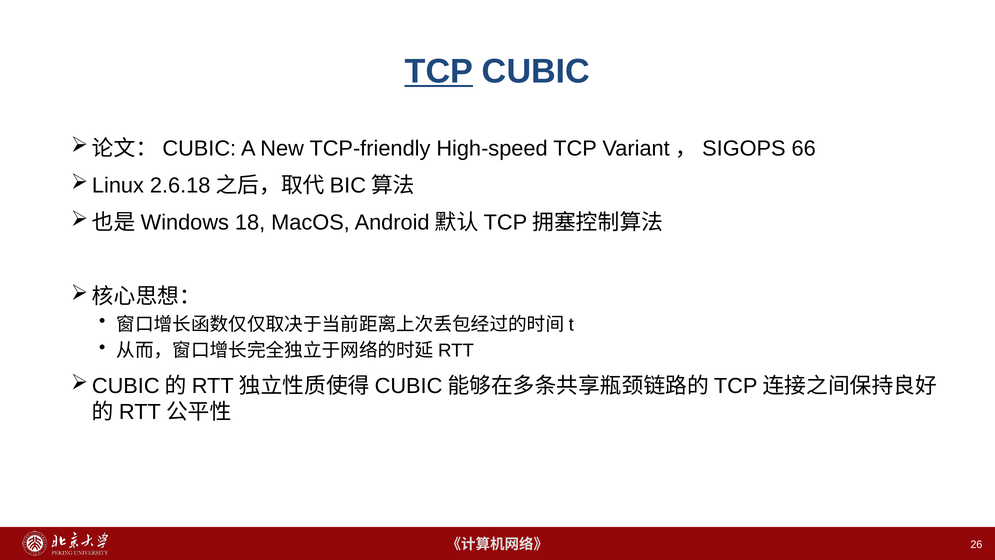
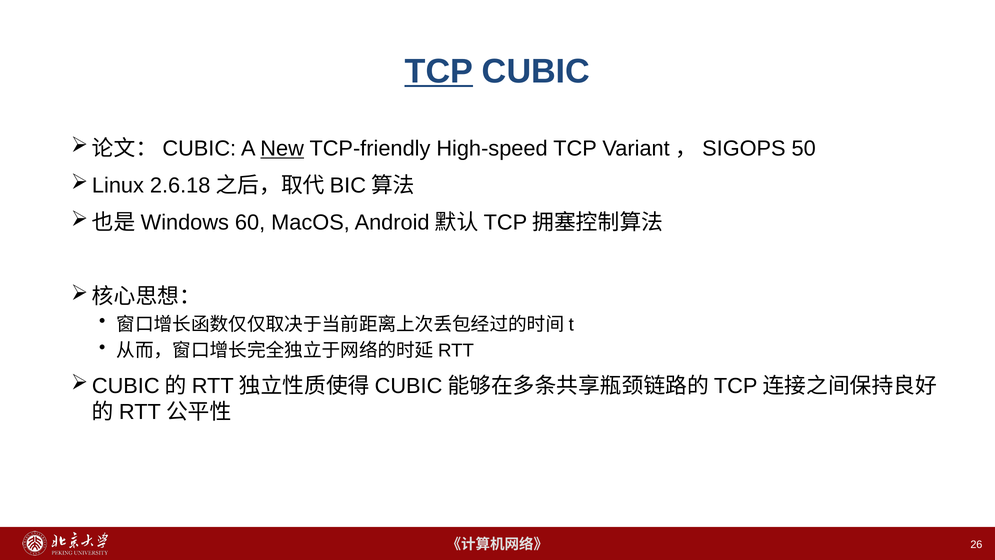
New underline: none -> present (282, 148)
66: 66 -> 50 (804, 148)
18: 18 -> 60 (250, 222)
